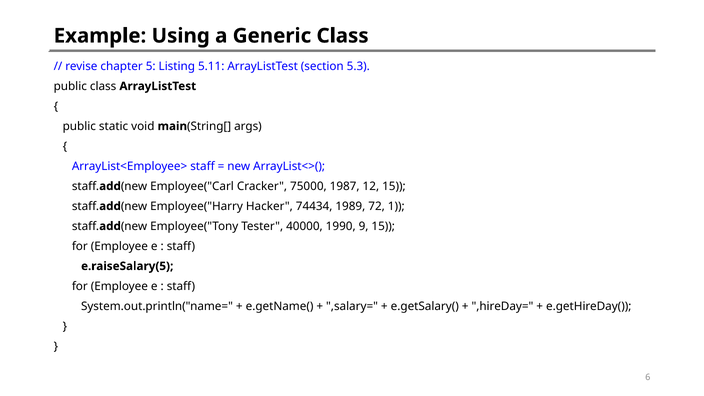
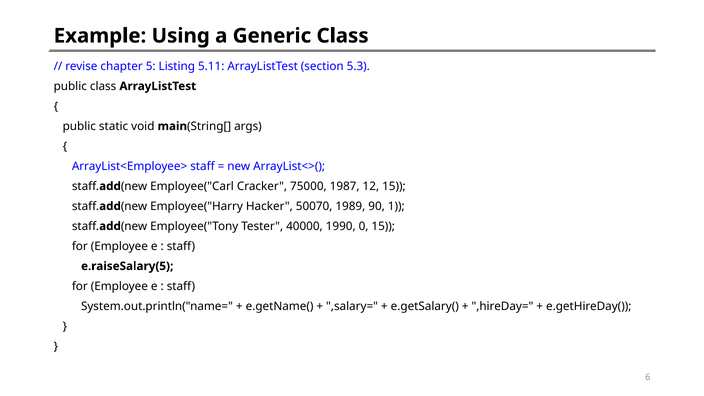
74434: 74434 -> 50070 (314, 206)
72: 72 -> 90 (377, 206)
9: 9 -> 0 (364, 226)
